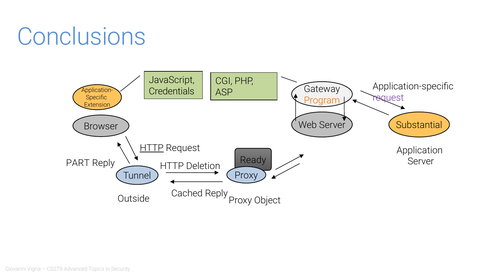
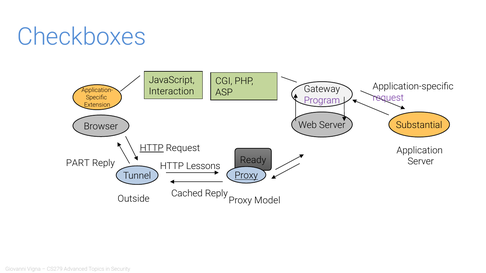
Conclusions: Conclusions -> Checkboxes (82, 37)
Credentials: Credentials -> Interaction (172, 92)
Program colour: orange -> purple (322, 101)
Deletion: Deletion -> Lessons (203, 166)
Proxy underline: none -> present (246, 176)
Object: Object -> Model (267, 201)
